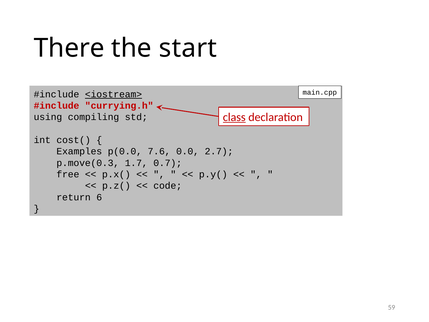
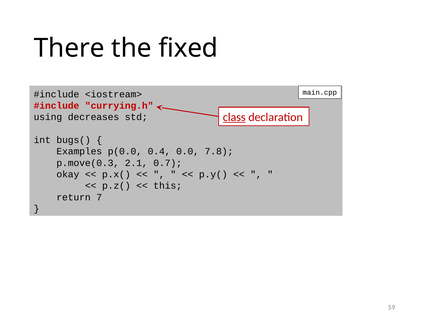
start: start -> fixed (188, 48)
<iostream> underline: present -> none (113, 94)
compiling: compiling -> decreases (94, 117)
cost(: cost( -> bugs( (74, 140)
7.6: 7.6 -> 0.4 (159, 151)
2.7: 2.7 -> 7.8 (219, 151)
1.7: 1.7 -> 2.1 (136, 163)
free: free -> okay (68, 174)
code: code -> this (168, 186)
6: 6 -> 7 (99, 197)
